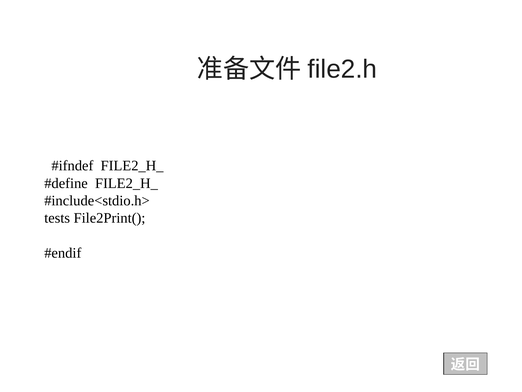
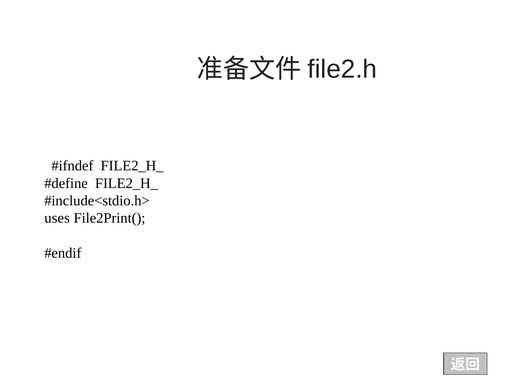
tests: tests -> uses (57, 218)
